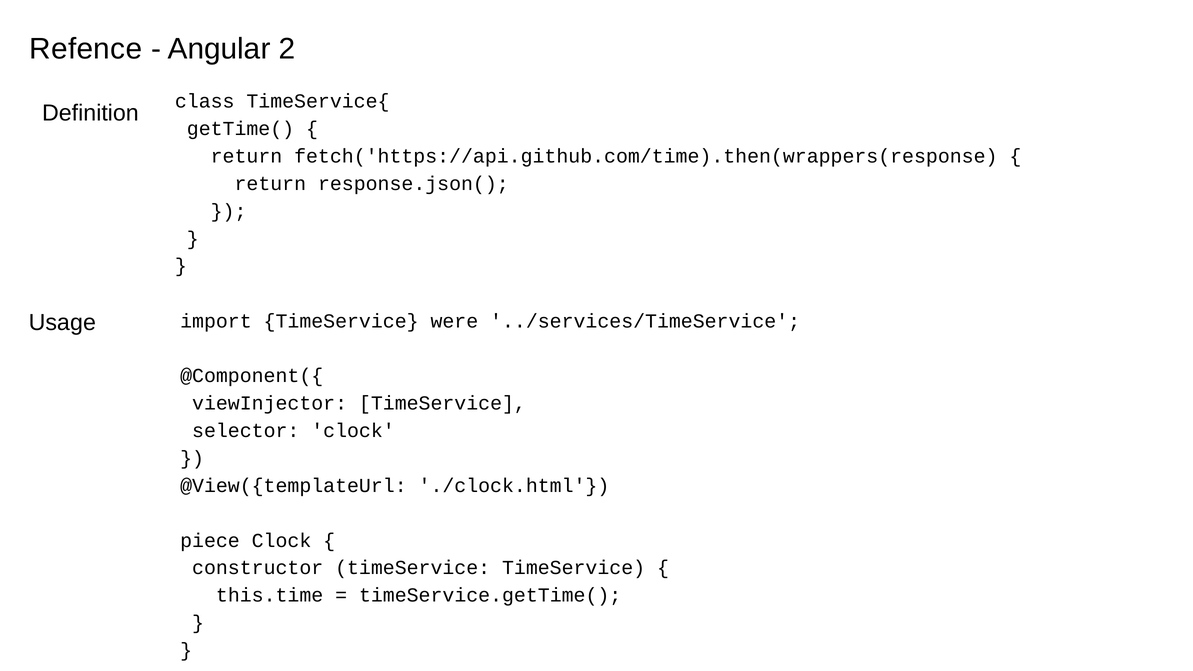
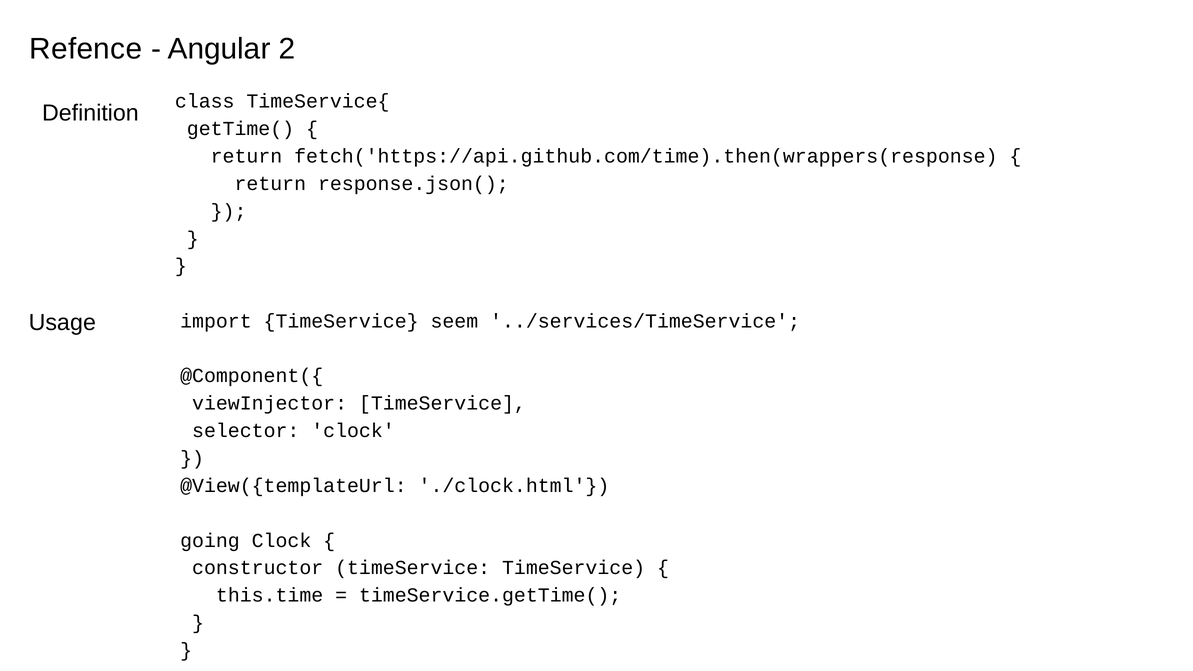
were: were -> seem (454, 321)
piece: piece -> going (210, 541)
